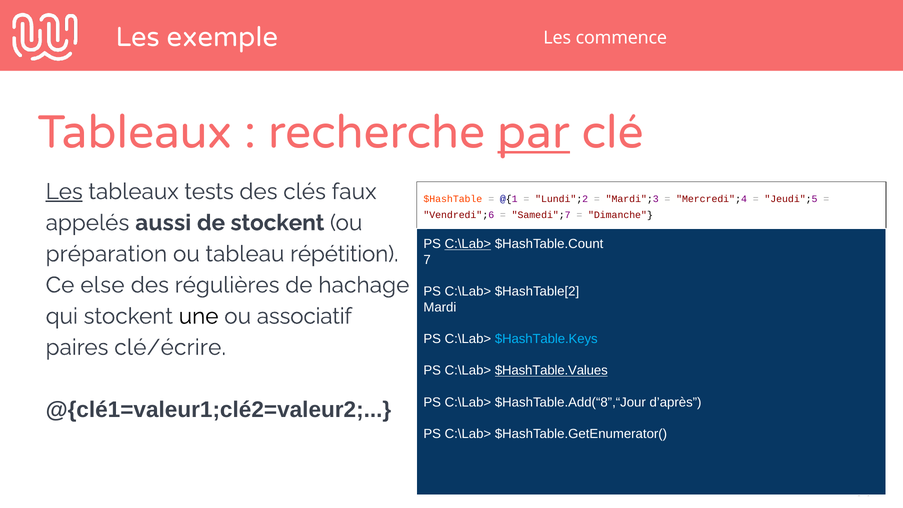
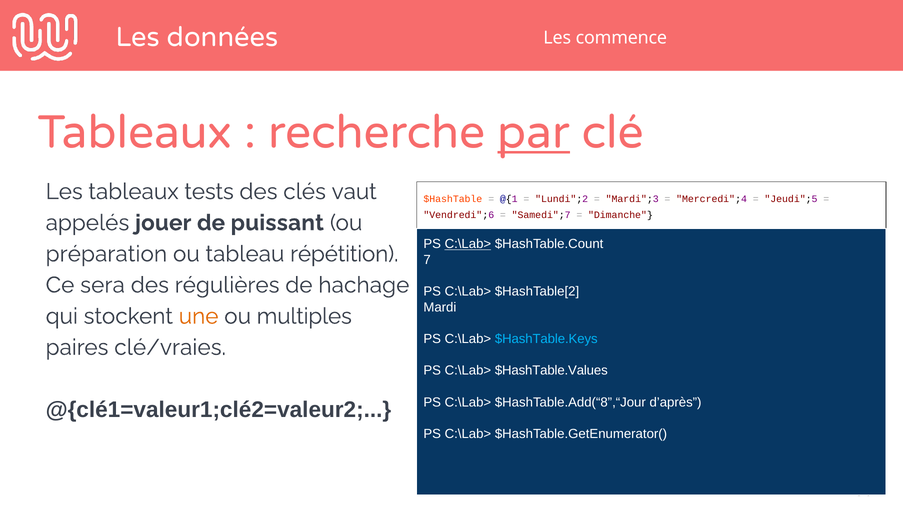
exemple: exemple -> données (223, 37)
Les underline: present -> none (64, 192)
faux: faux -> vaut (354, 192)
aussi: aussi -> jouer (163, 223)
de stockent: stockent -> puissant (277, 223)
else: else -> sera (102, 285)
une colour: black -> orange (199, 316)
associatif: associatif -> multiples (304, 316)
clé/écrire: clé/écrire -> clé/vraies (170, 347)
$HashTable.Values underline: present -> none (551, 370)
